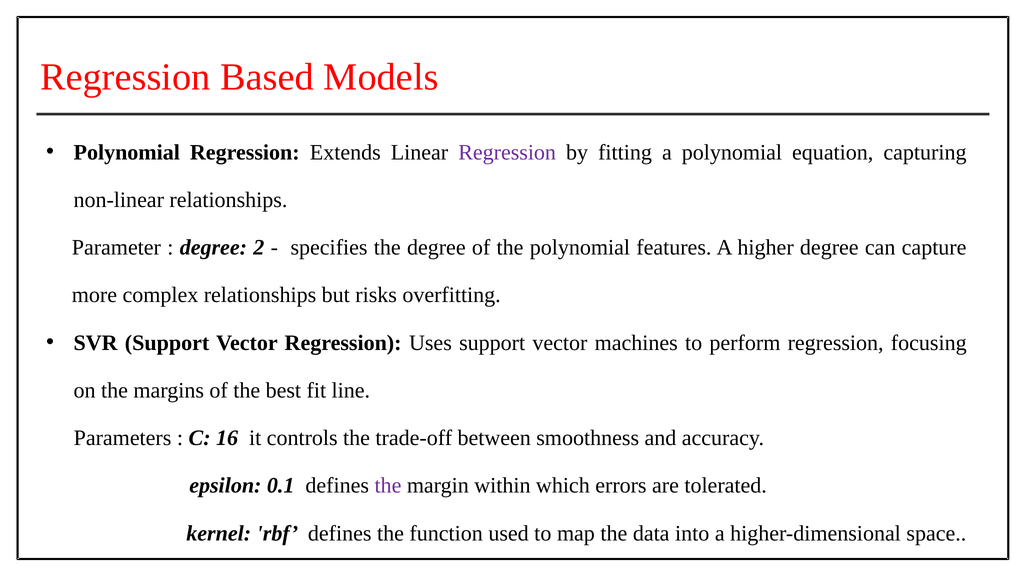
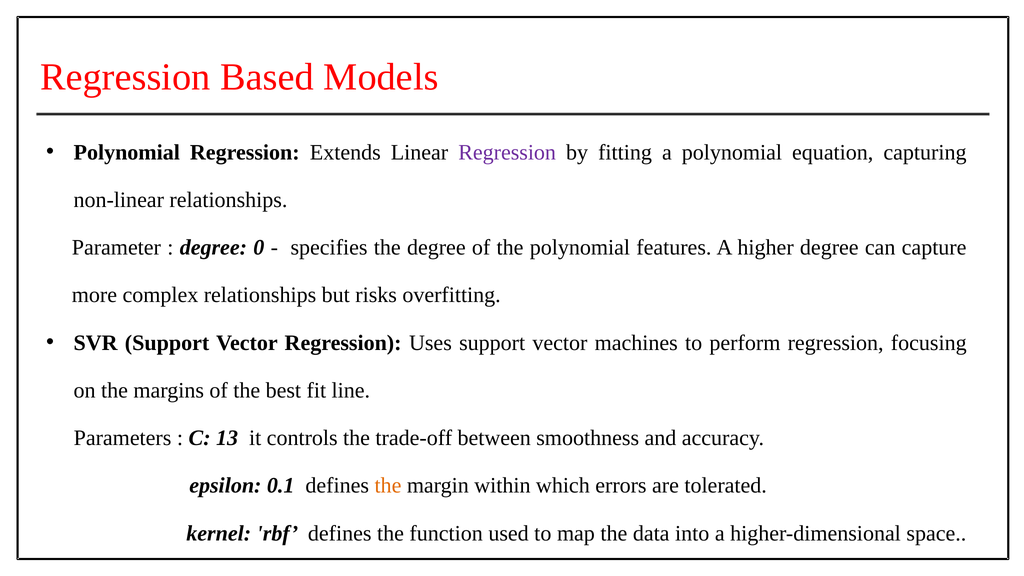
2: 2 -> 0 (259, 248)
16: 16 -> 13 (227, 438)
the colour: purple -> orange (388, 486)
